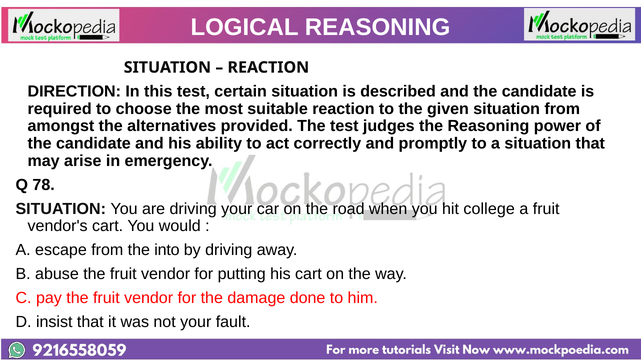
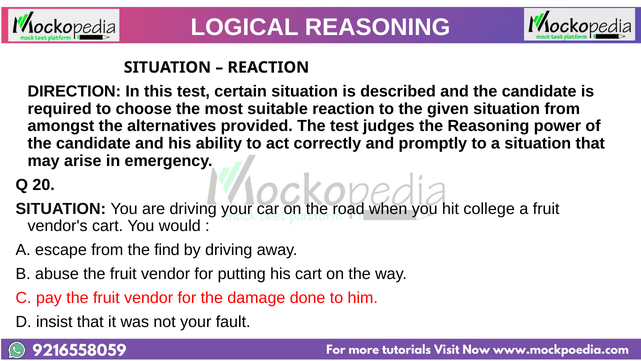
78: 78 -> 20 (44, 184)
into: into -> find (167, 250)
